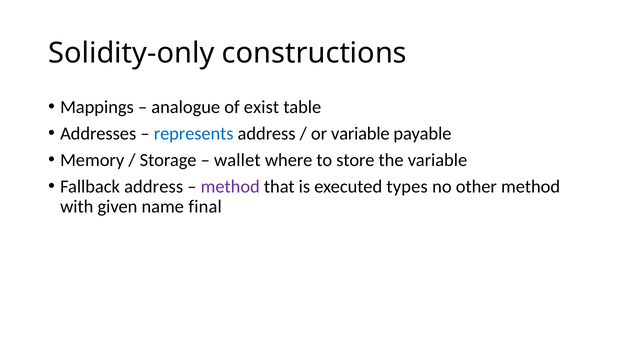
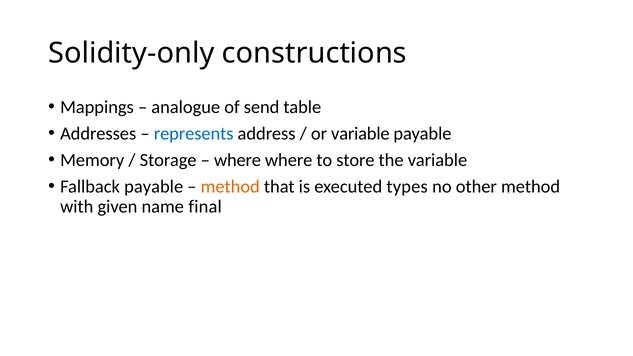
exist: exist -> send (262, 107)
wallet: wallet -> where (237, 160)
Fallback address: address -> payable (154, 187)
method colour: purple -> orange (230, 187)
